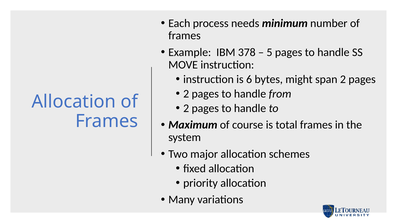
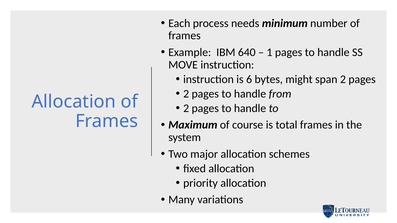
378: 378 -> 640 (247, 52)
5: 5 -> 1 (269, 52)
